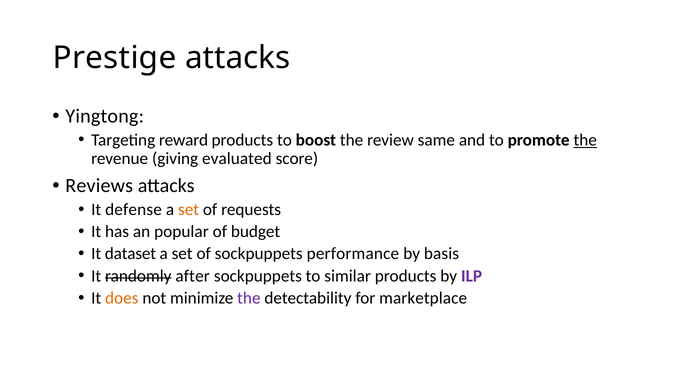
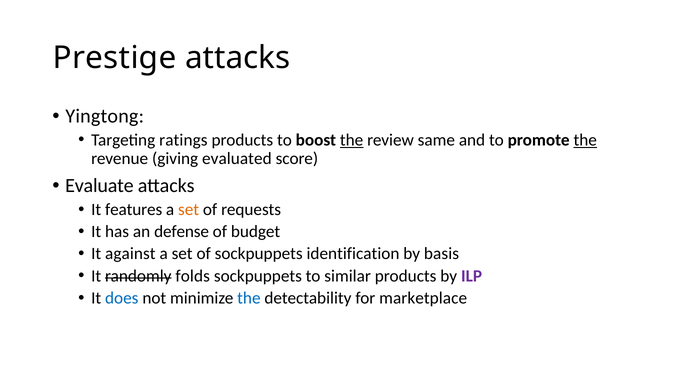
reward: reward -> ratings (183, 140)
the underline: none -> present (352, 140)
Reviews: Reviews -> Evaluate (99, 186)
defense: defense -> features (134, 210)
popular: popular -> defense (182, 232)
dataset: dataset -> against (130, 254)
performance: performance -> identification (353, 254)
after: after -> folds (193, 276)
does colour: orange -> blue (122, 298)
the colour: purple -> blue (249, 298)
